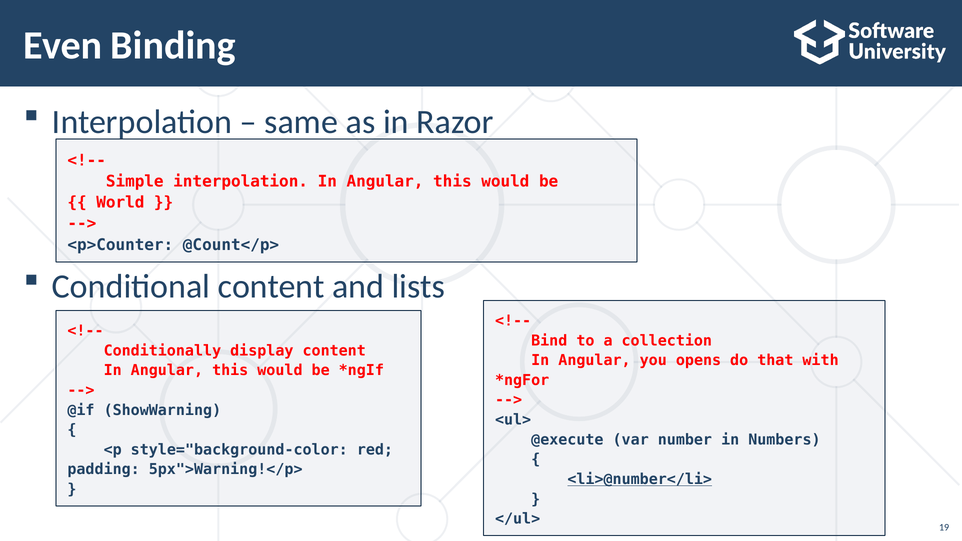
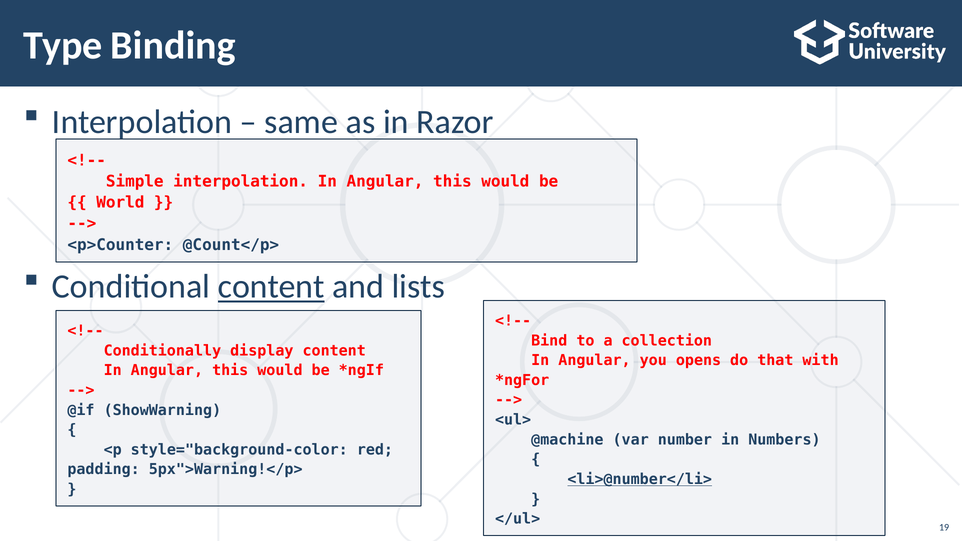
Even: Even -> Type (63, 46)
content underline: none -> present (271, 287)
@execute: @execute -> @machine (567, 440)
